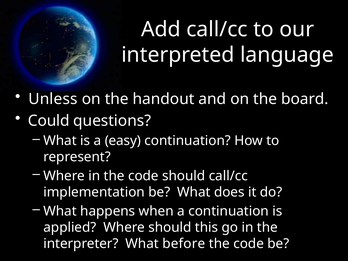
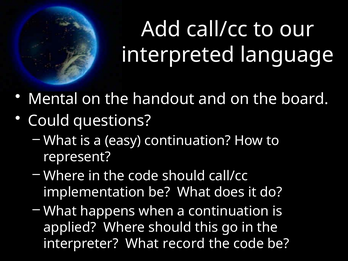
Unless: Unless -> Mental (53, 99)
before: before -> record (184, 244)
